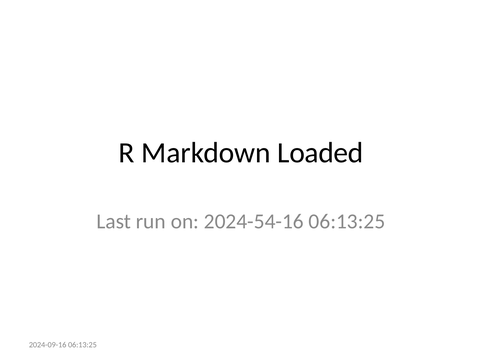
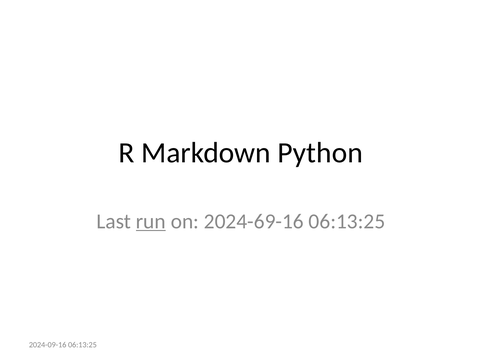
Loaded: Loaded -> Python (320, 153)
run underline: none -> present (151, 222)
2024-54-16: 2024-54-16 -> 2024-69-16 (254, 222)
